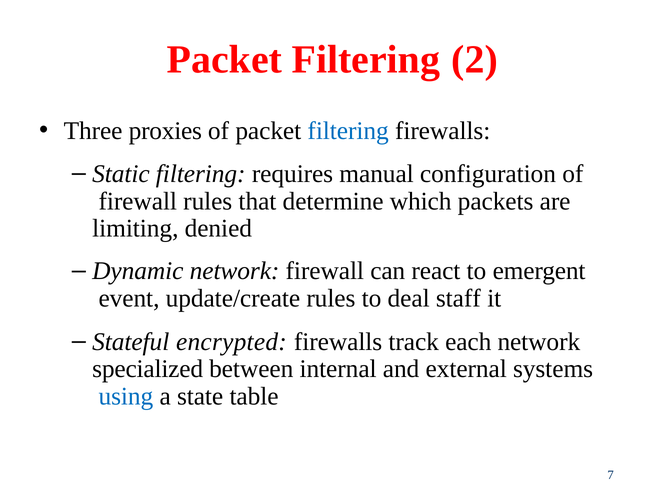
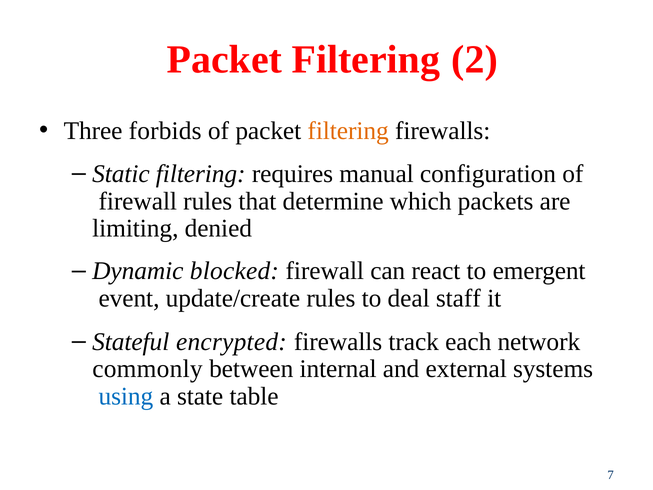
proxies: proxies -> forbids (165, 131)
filtering colour: blue -> orange (348, 131)
Dynamic network: network -> blocked (234, 271)
specialized: specialized -> commonly (147, 369)
